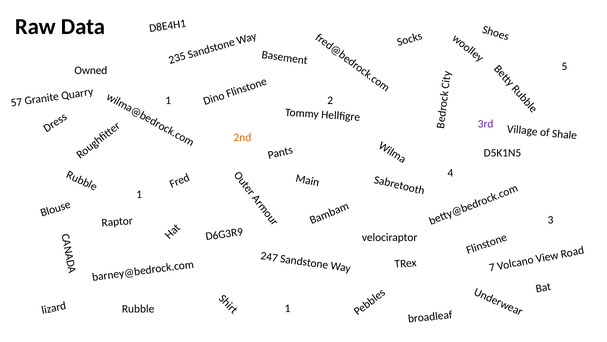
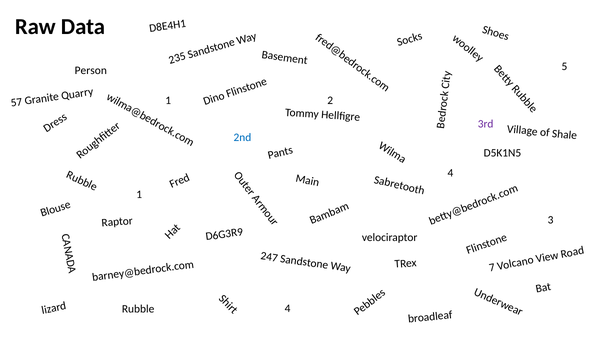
Owned: Owned -> Person (91, 70)
2nd colour: orange -> blue (242, 137)
lizard 1: 1 -> 4 (288, 308)
